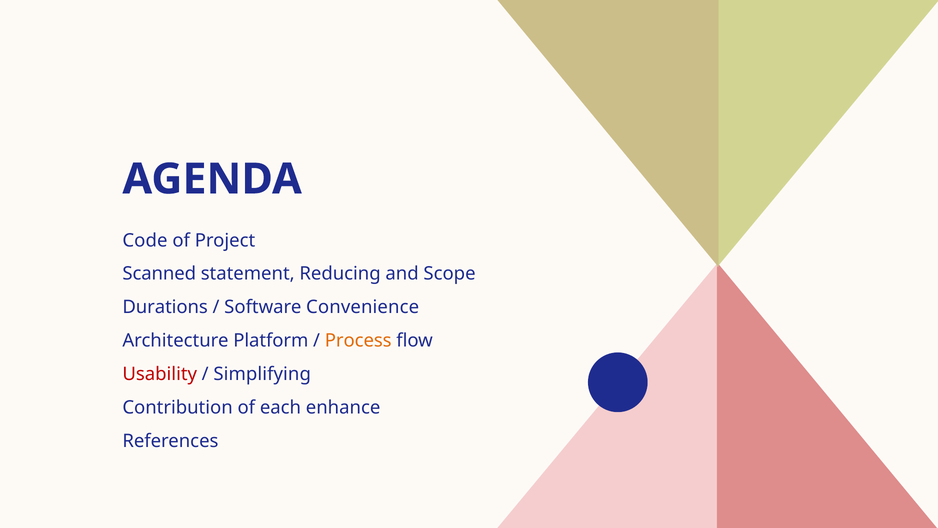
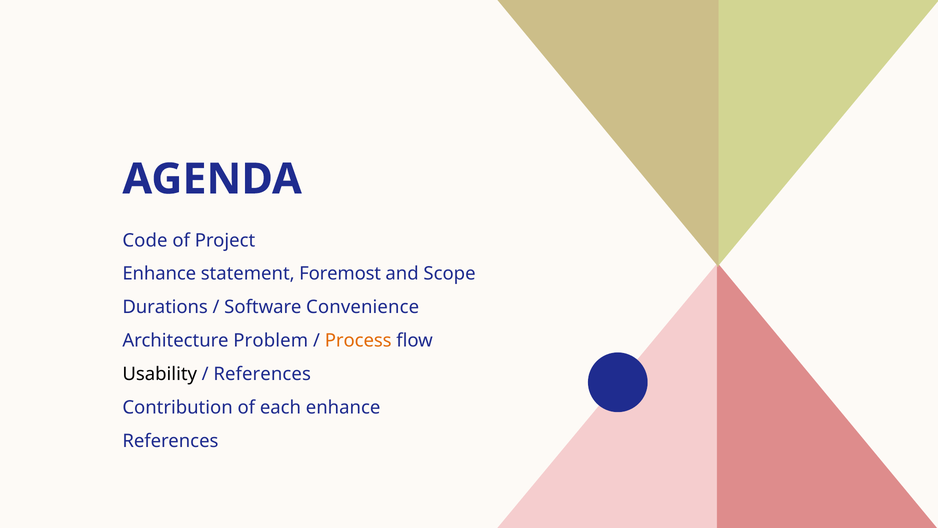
Scanned: Scanned -> Enhance (159, 274)
Reducing: Reducing -> Foremost (340, 274)
Platform: Platform -> Problem (271, 340)
Usability colour: red -> black (160, 374)
Simplifying: Simplifying -> References (262, 374)
